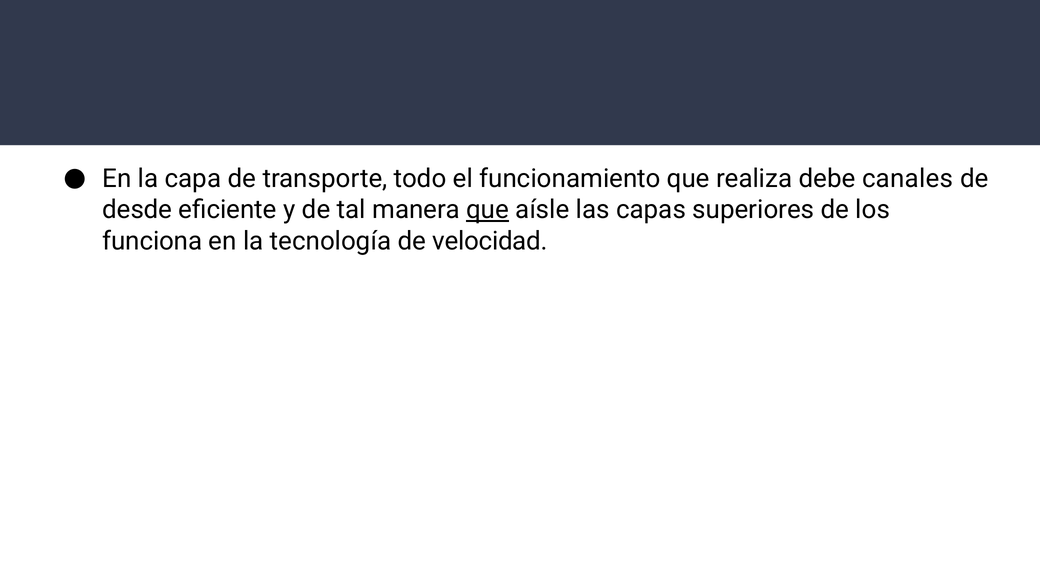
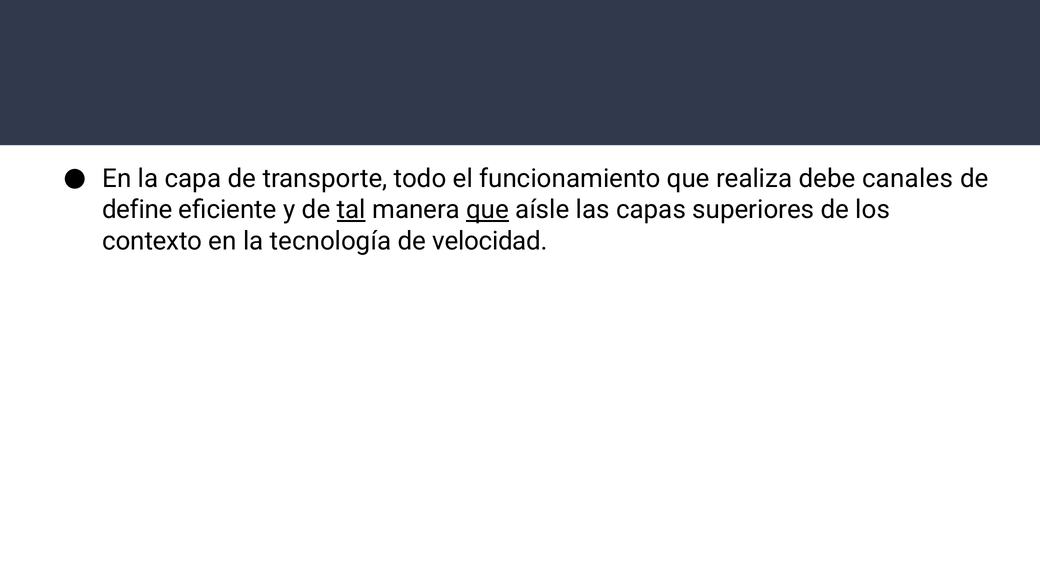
desde: desde -> define (137, 210)
tal underline: none -> present (351, 210)
funciona: funciona -> contexto (152, 241)
